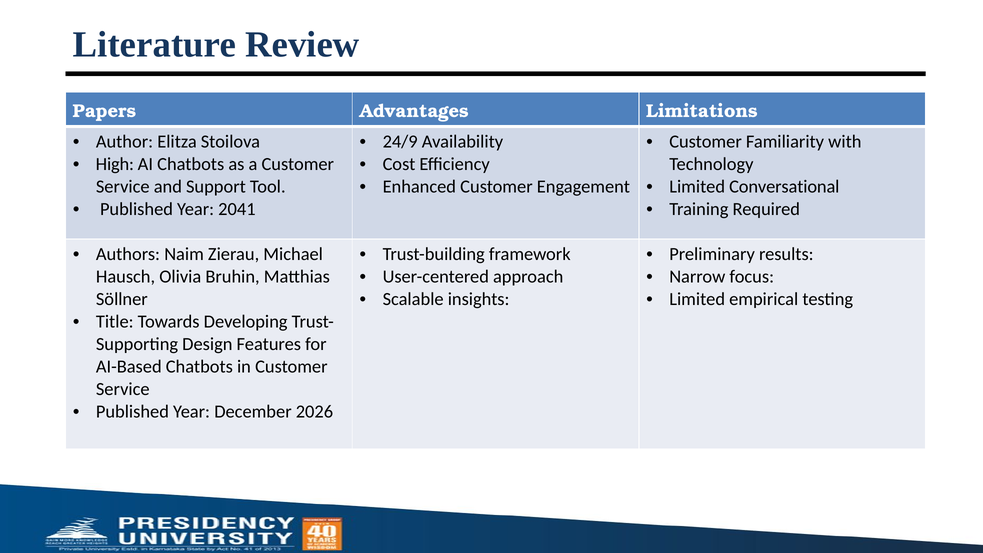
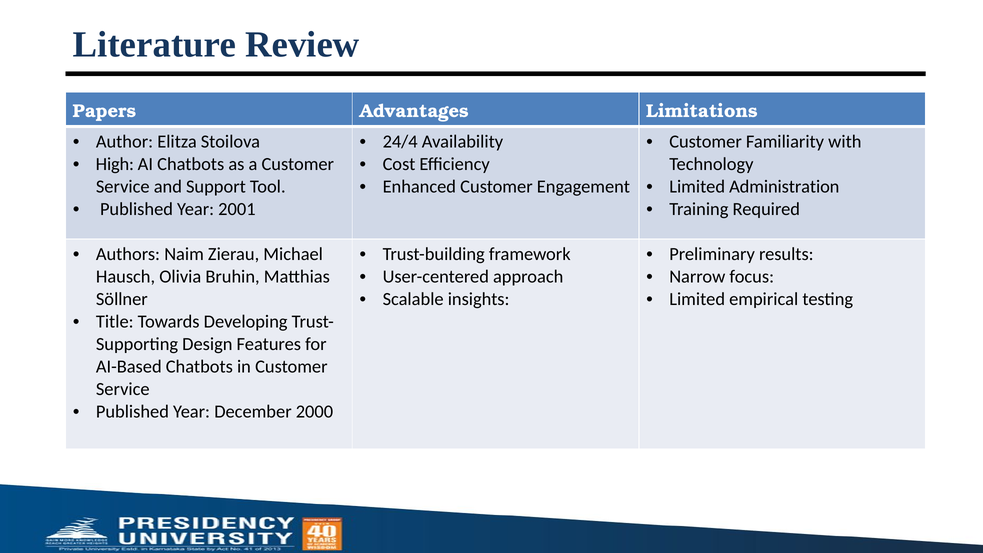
24/9: 24/9 -> 24/4 (400, 142)
Conversational: Conversational -> Administration (784, 187)
2041: 2041 -> 2001 (237, 209)
2026: 2026 -> 2000 (314, 412)
